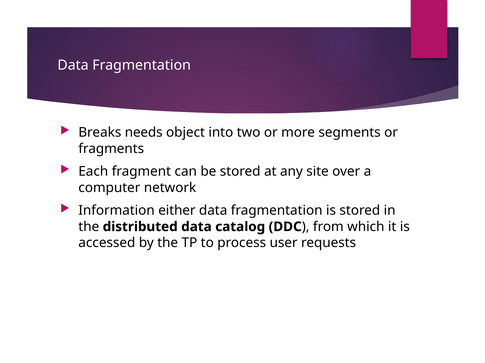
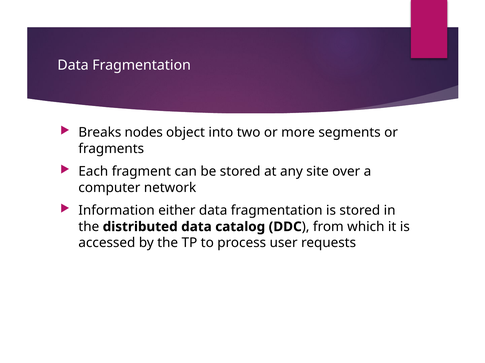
needs: needs -> nodes (144, 133)
